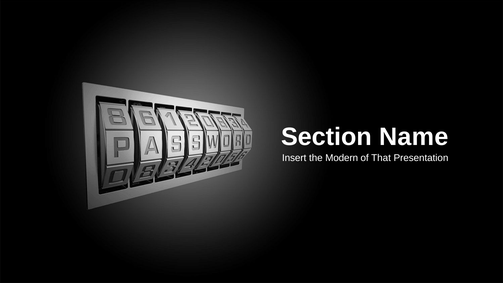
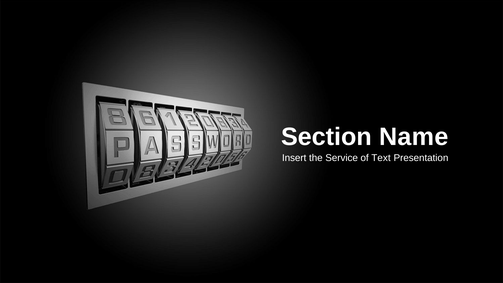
Modern: Modern -> Service (342, 158)
That: That -> Text (381, 158)
